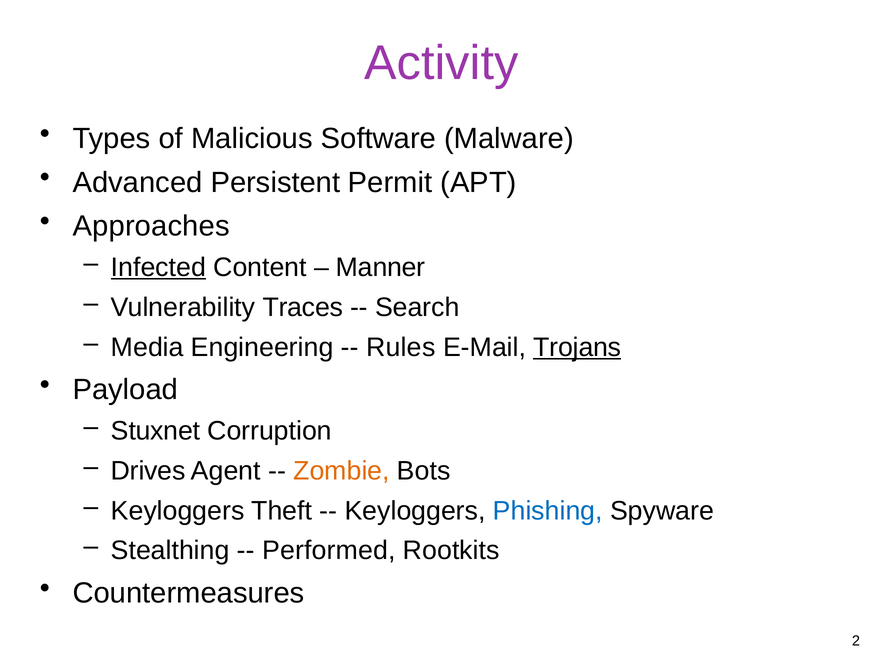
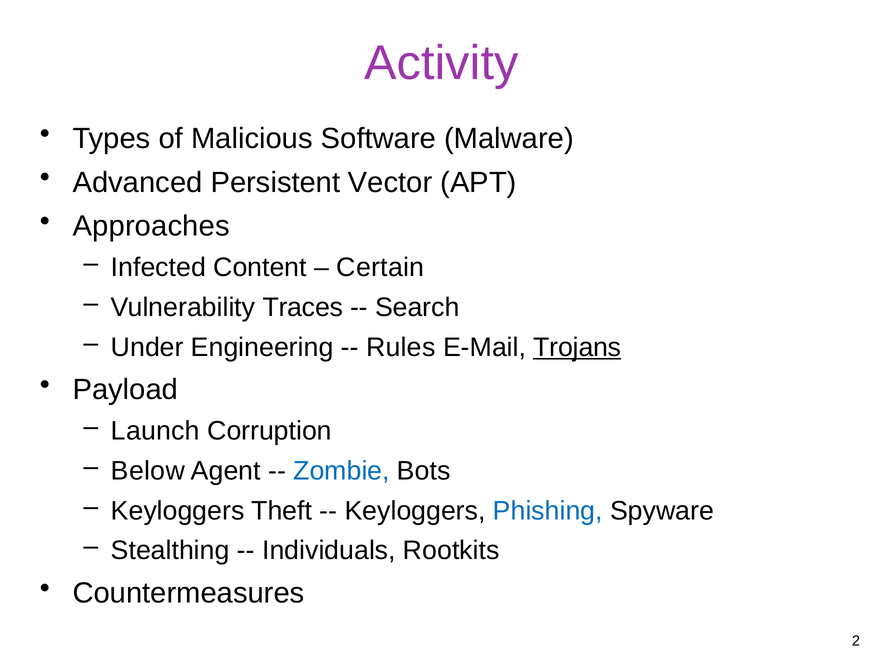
Permit: Permit -> Vector (390, 182)
Infected underline: present -> none (158, 267)
Manner: Manner -> Certain (380, 267)
Media: Media -> Under (147, 347)
Stuxnet: Stuxnet -> Launch (155, 431)
Drives: Drives -> Below (148, 471)
Zombie colour: orange -> blue (342, 471)
Performed: Performed -> Individuals (329, 551)
